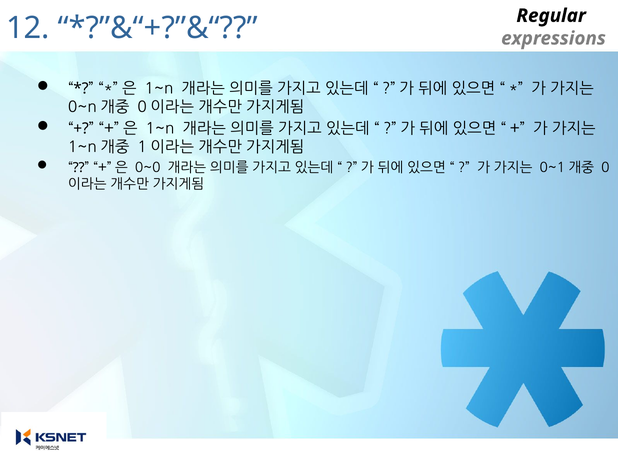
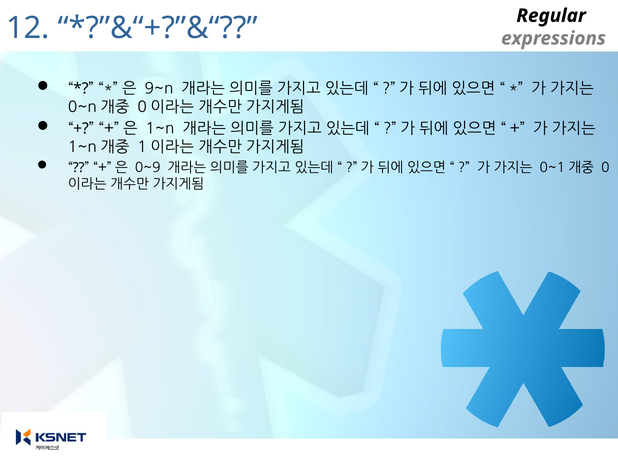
1~n: 1~n -> 9~n (159, 89)
0~0: 0~0 -> 0~9 (148, 167)
